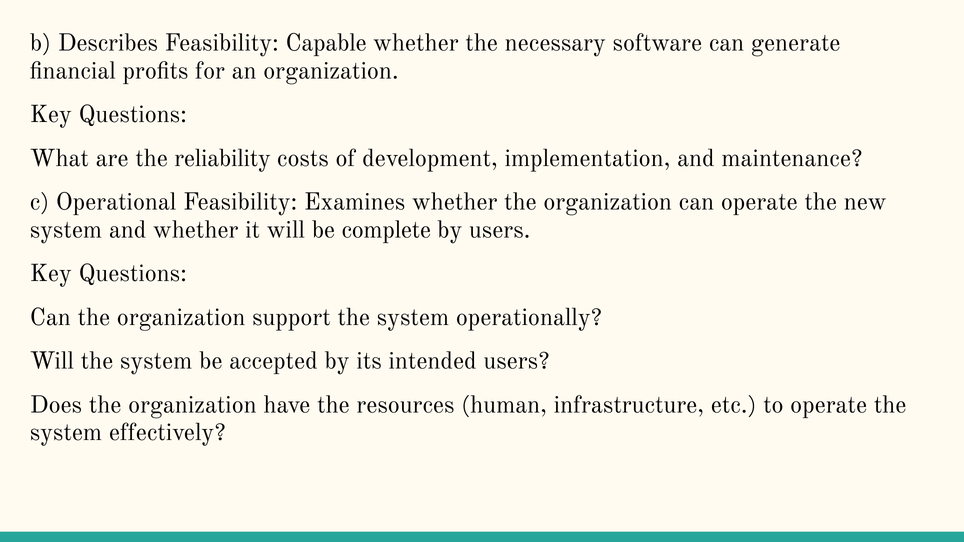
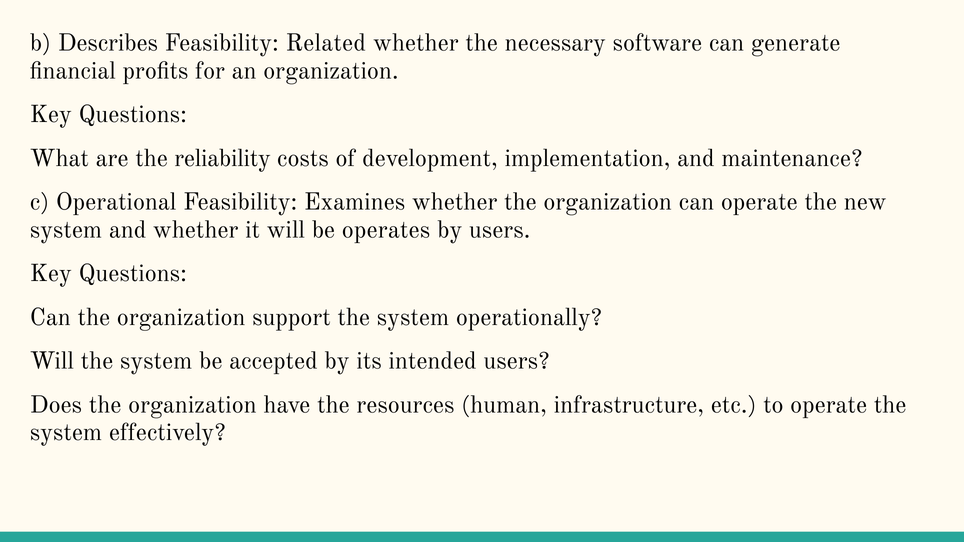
Capable: Capable -> Related (326, 43)
complete: complete -> operates (386, 230)
